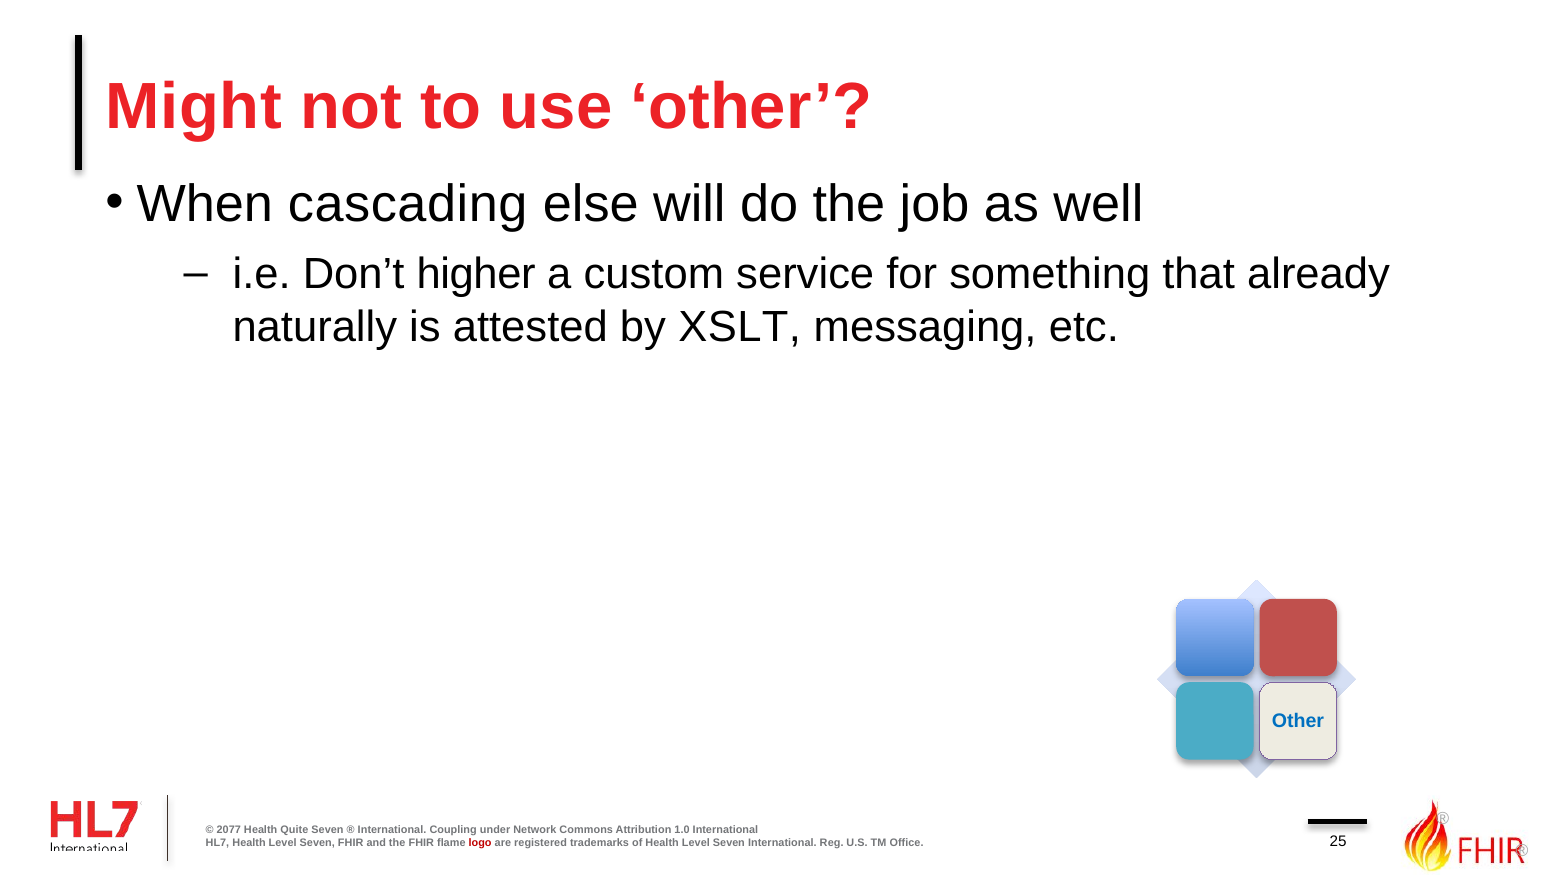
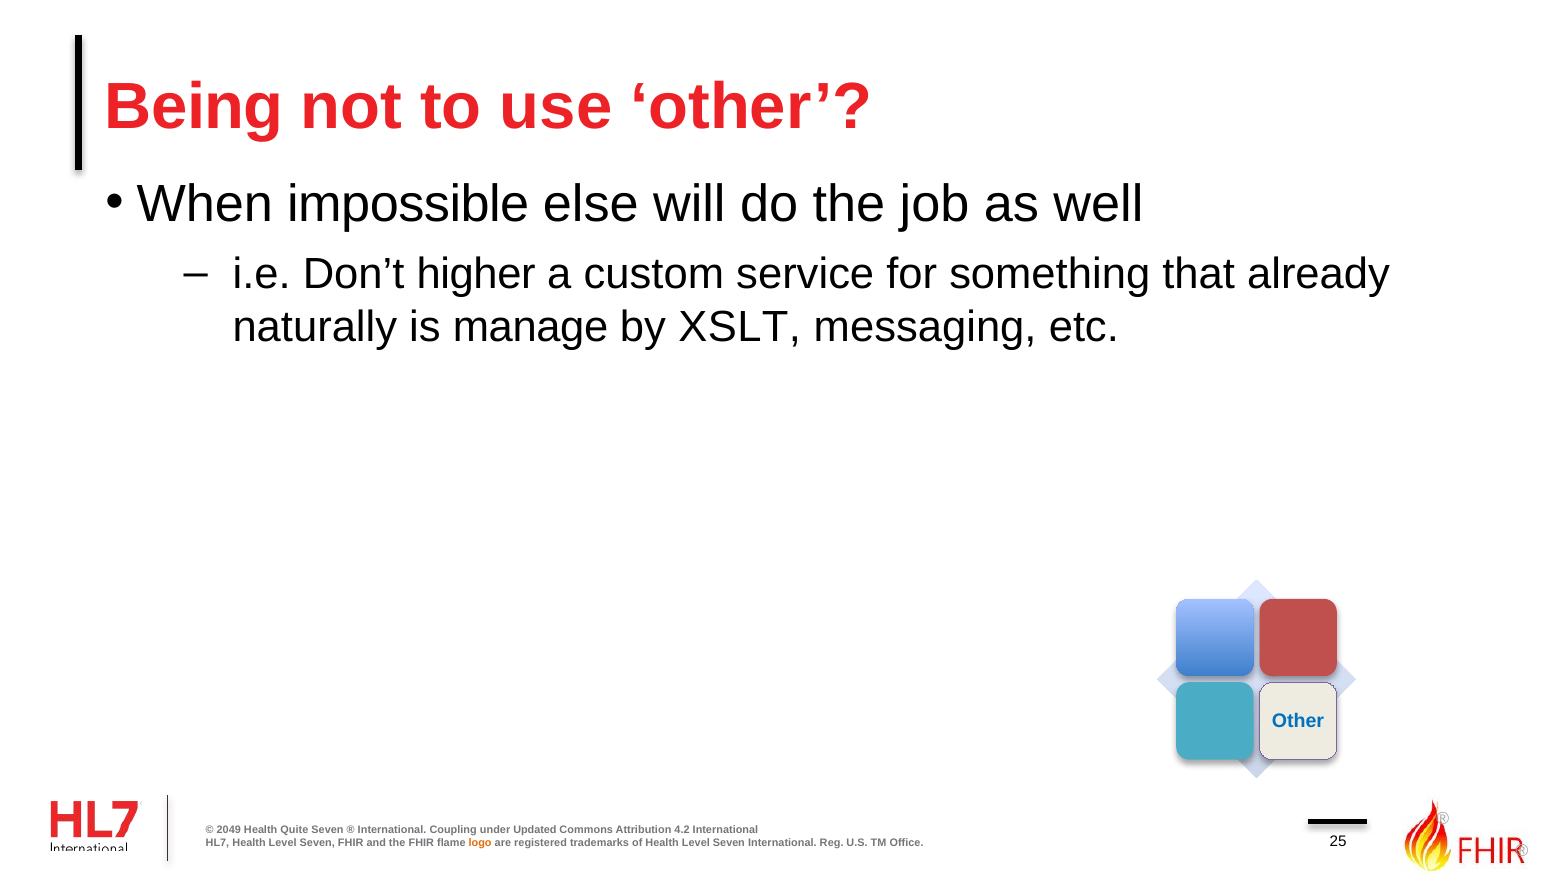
Might: Might -> Being (194, 107)
cascading: cascading -> impossible (408, 204)
attested: attested -> manage (531, 327)
2077: 2077 -> 2049 (229, 830)
Network: Network -> Updated (535, 830)
1.0: 1.0 -> 4.2 (682, 830)
logo colour: red -> orange (480, 843)
